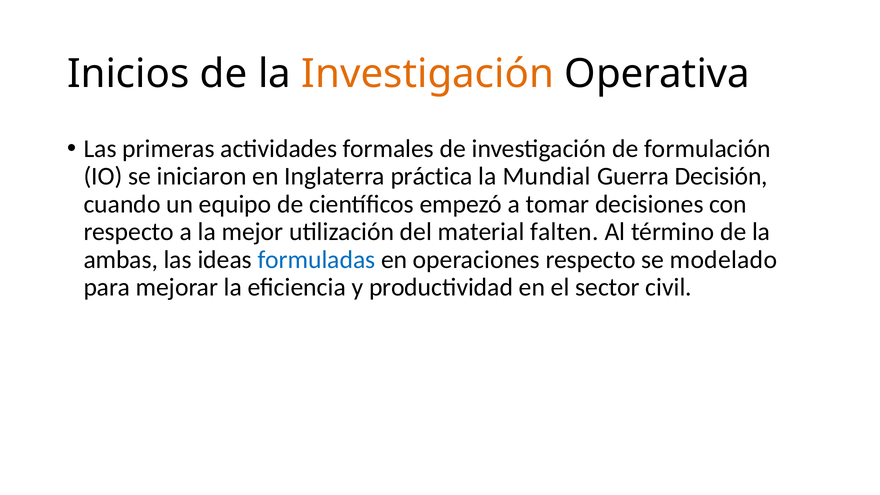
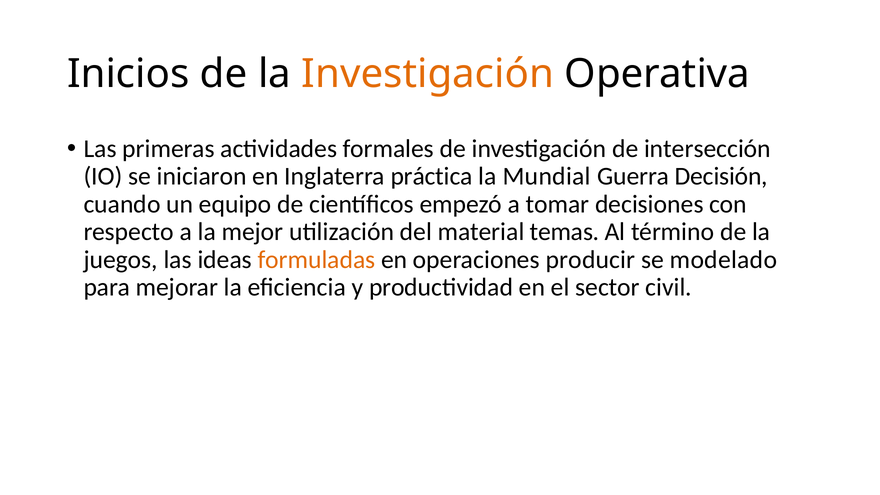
formulación: formulación -> intersección (708, 149)
falten: falten -> temas (565, 232)
ambas: ambas -> juegos (121, 260)
formuladas colour: blue -> orange (317, 260)
operaciones respecto: respecto -> producir (590, 260)
